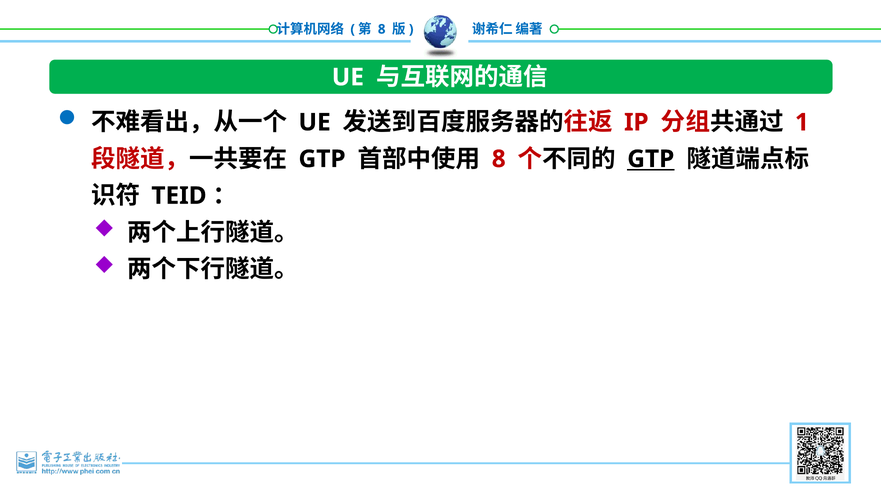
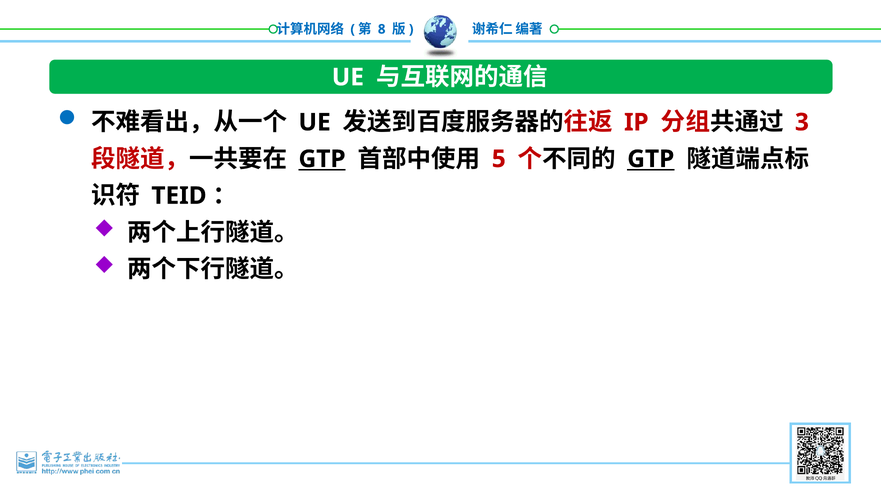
1: 1 -> 3 (802, 122)
GTP underline: none -> present (322, 159)
8: 8 -> 5 (499, 159)
